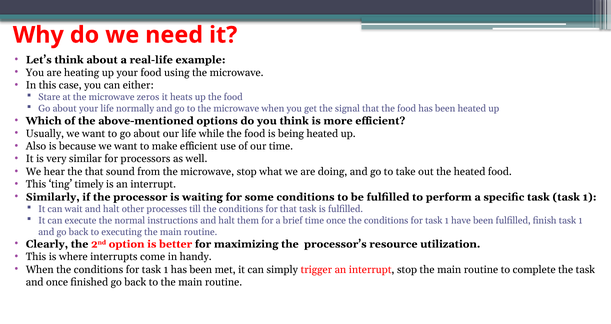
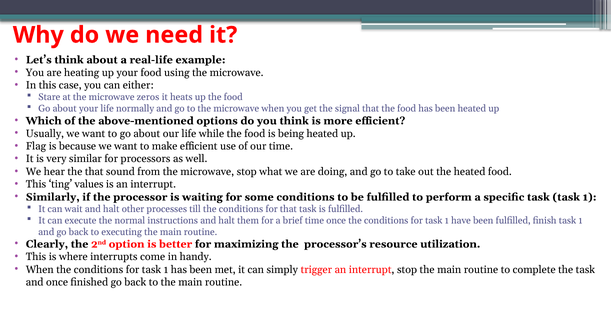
Also: Also -> Flag (36, 146)
timely: timely -> values (89, 185)
